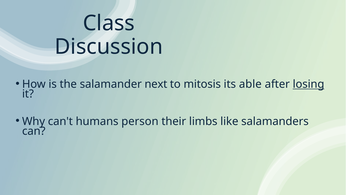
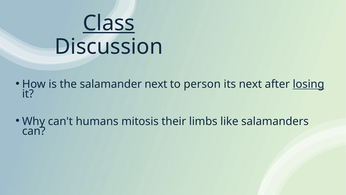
Class underline: none -> present (109, 23)
mitosis: mitosis -> person (202, 84)
its able: able -> next (250, 84)
person: person -> mitosis (140, 121)
